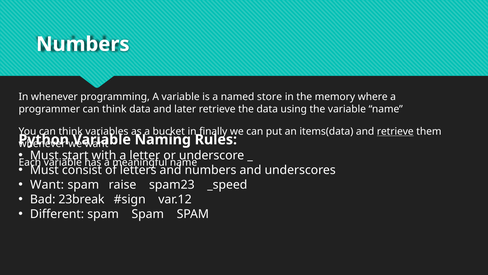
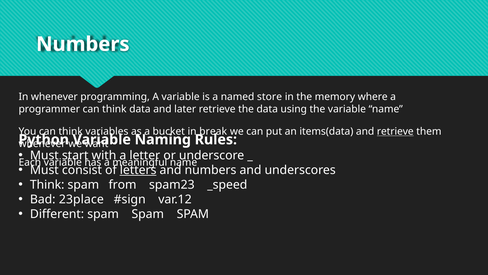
finally: finally -> break (213, 131)
letters underline: none -> present (138, 170)
Want: Want -> Think (47, 184)
raise: raise -> from (123, 184)
23break: 23break -> 23place (81, 199)
